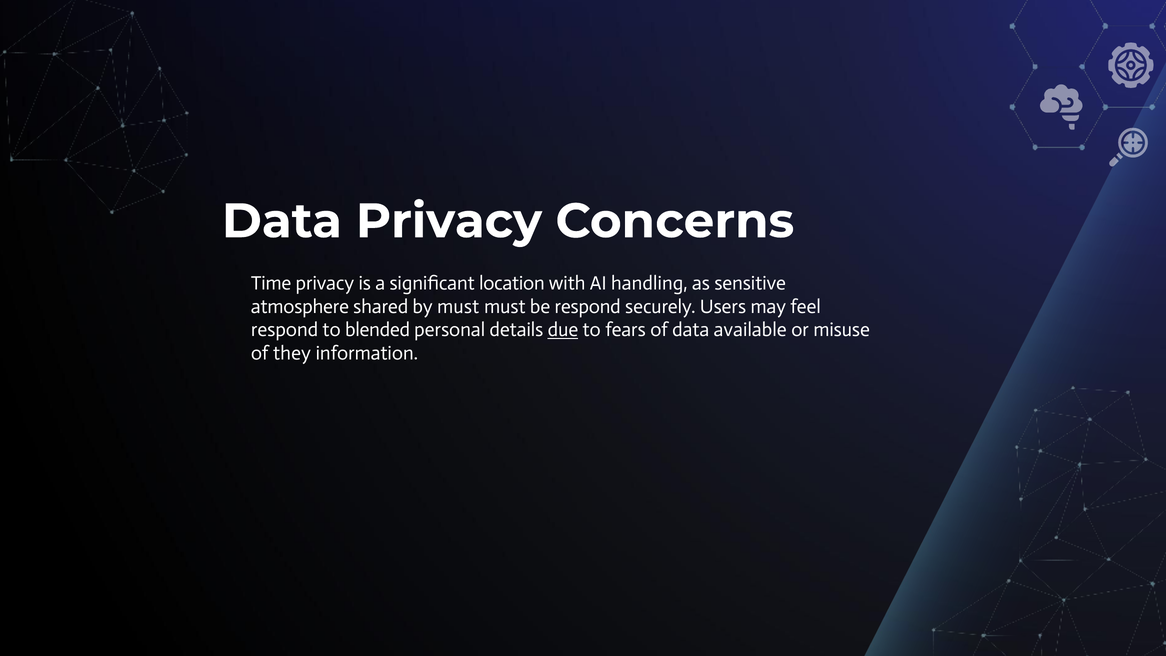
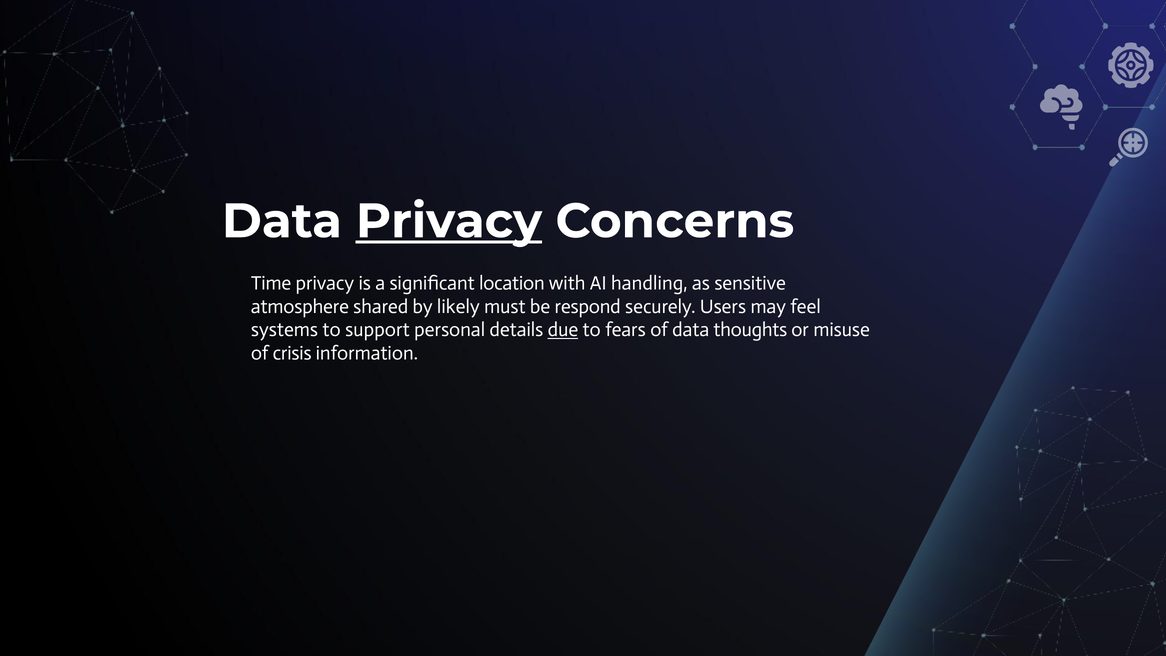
Privacy underline: none -> present (449, 221)
by must: must -> likely (458, 307)
respond: respond -> systems (284, 330)
blended: blended -> support (377, 330)
available: available -> thoughts (750, 330)
they: they -> crisis (292, 353)
